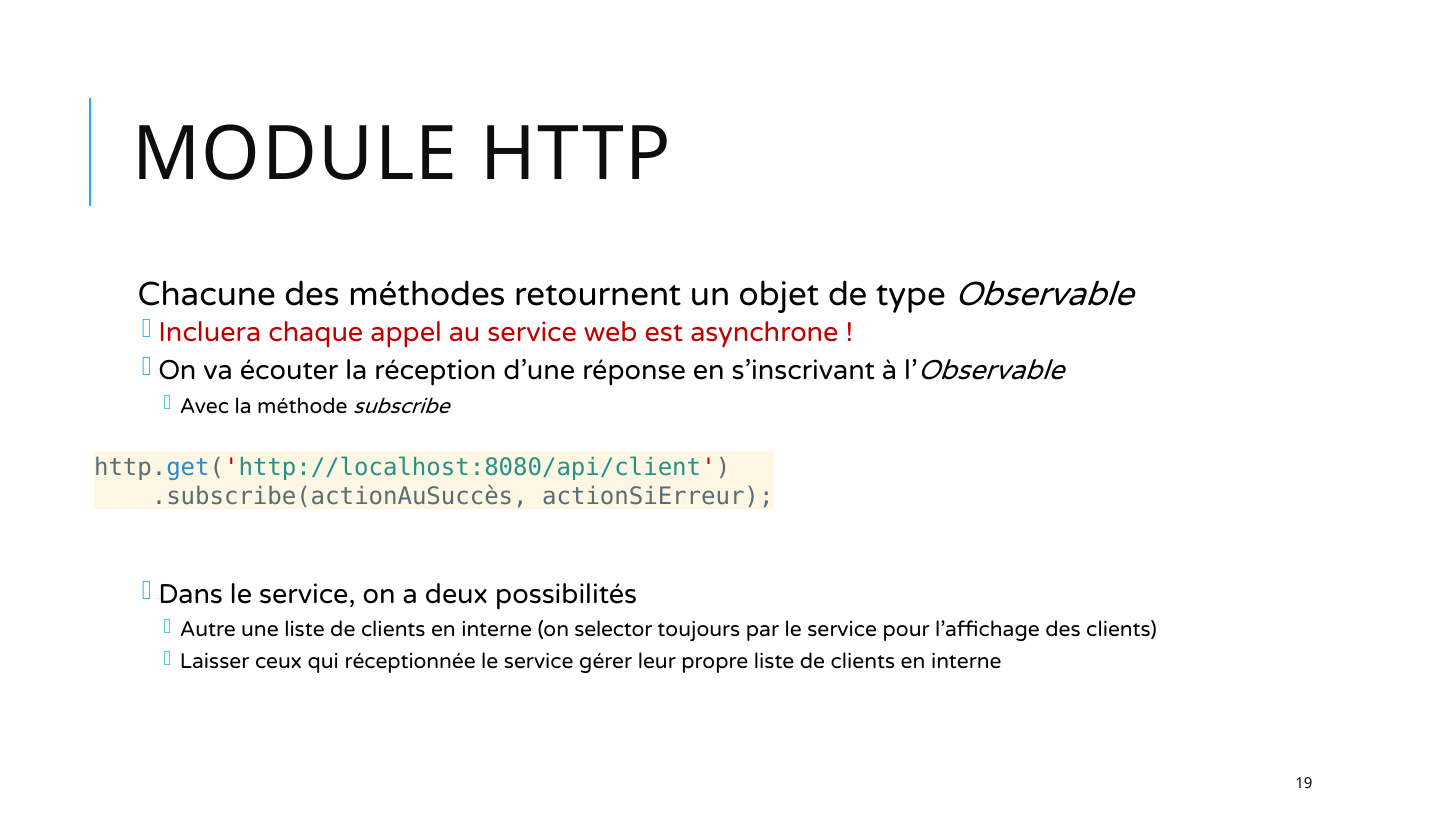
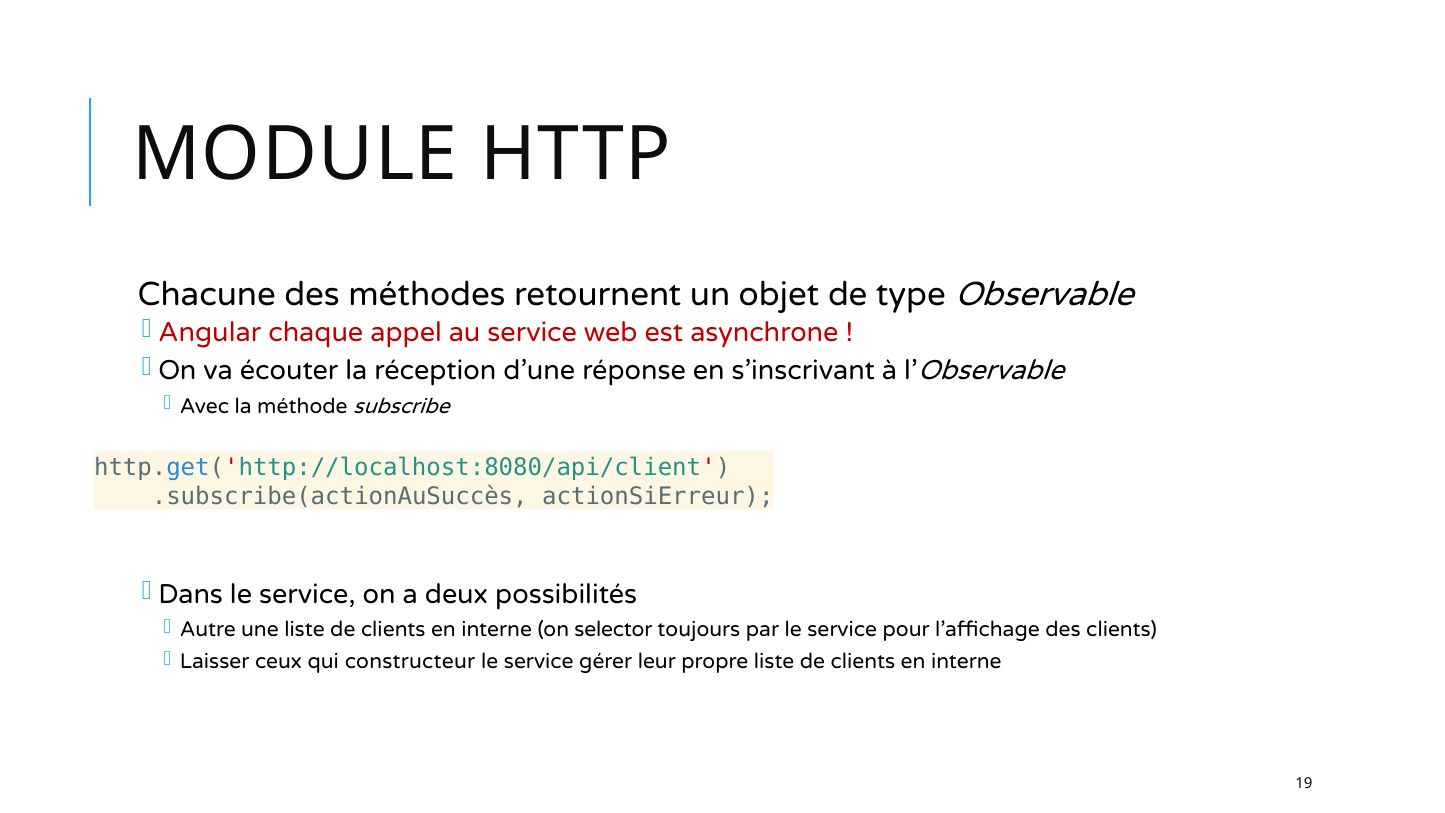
Incluera: Incluera -> Angular (210, 333)
réceptionnée: réceptionnée -> constructeur (410, 661)
